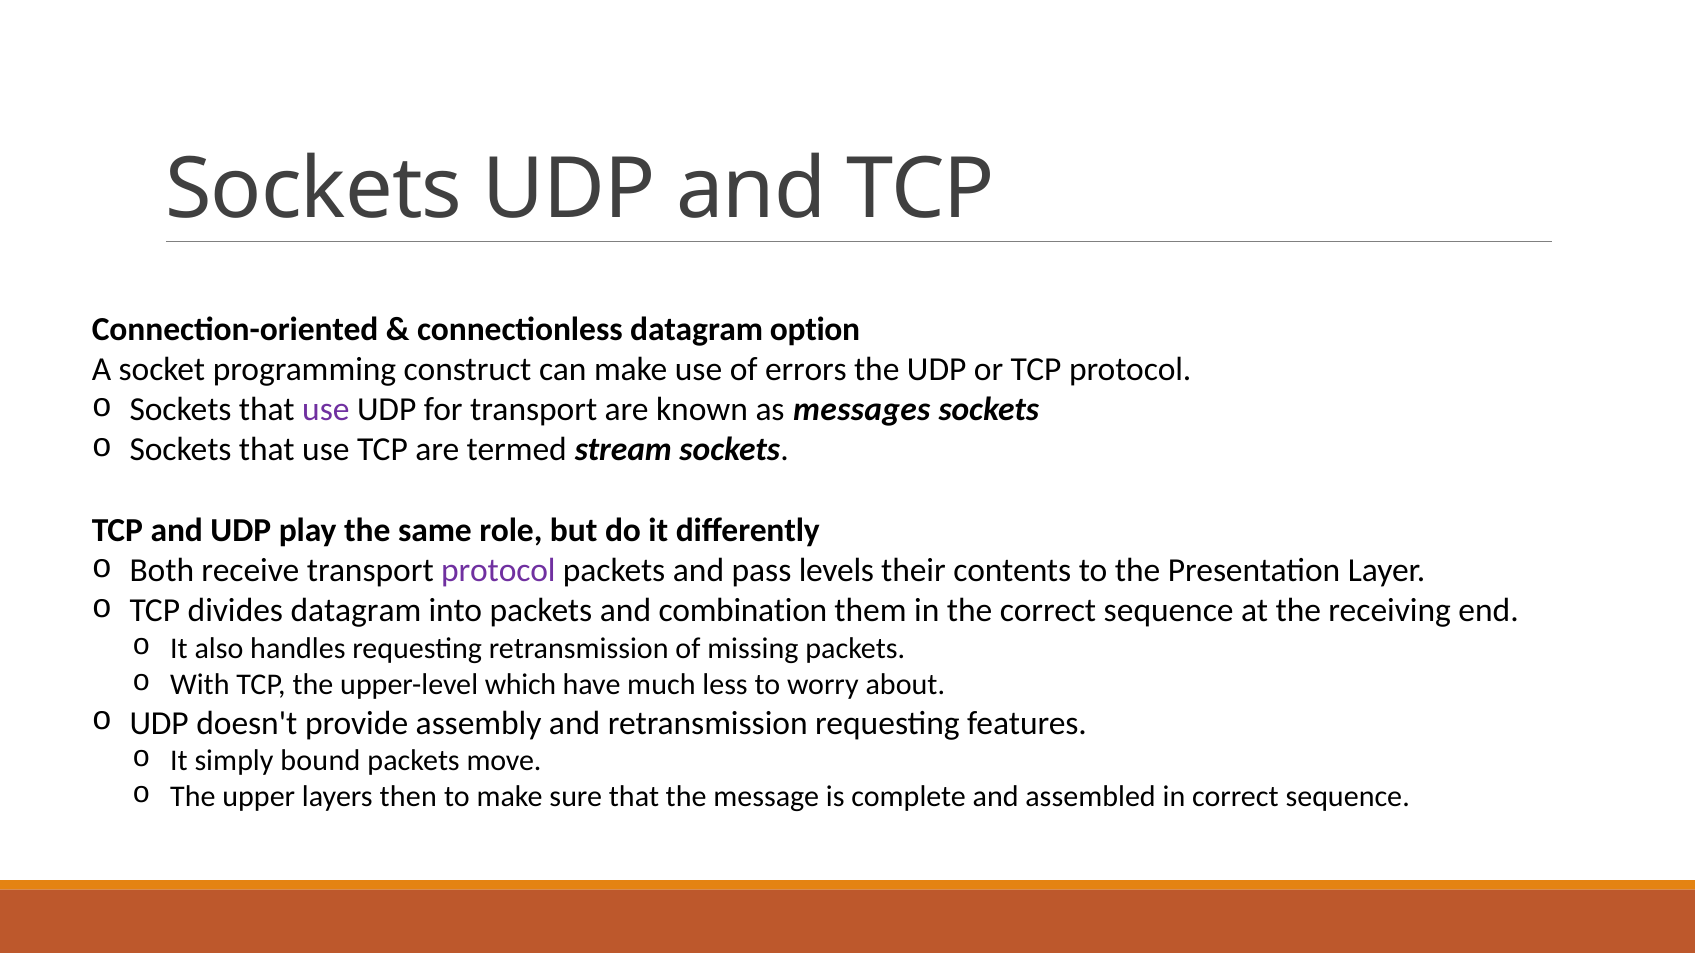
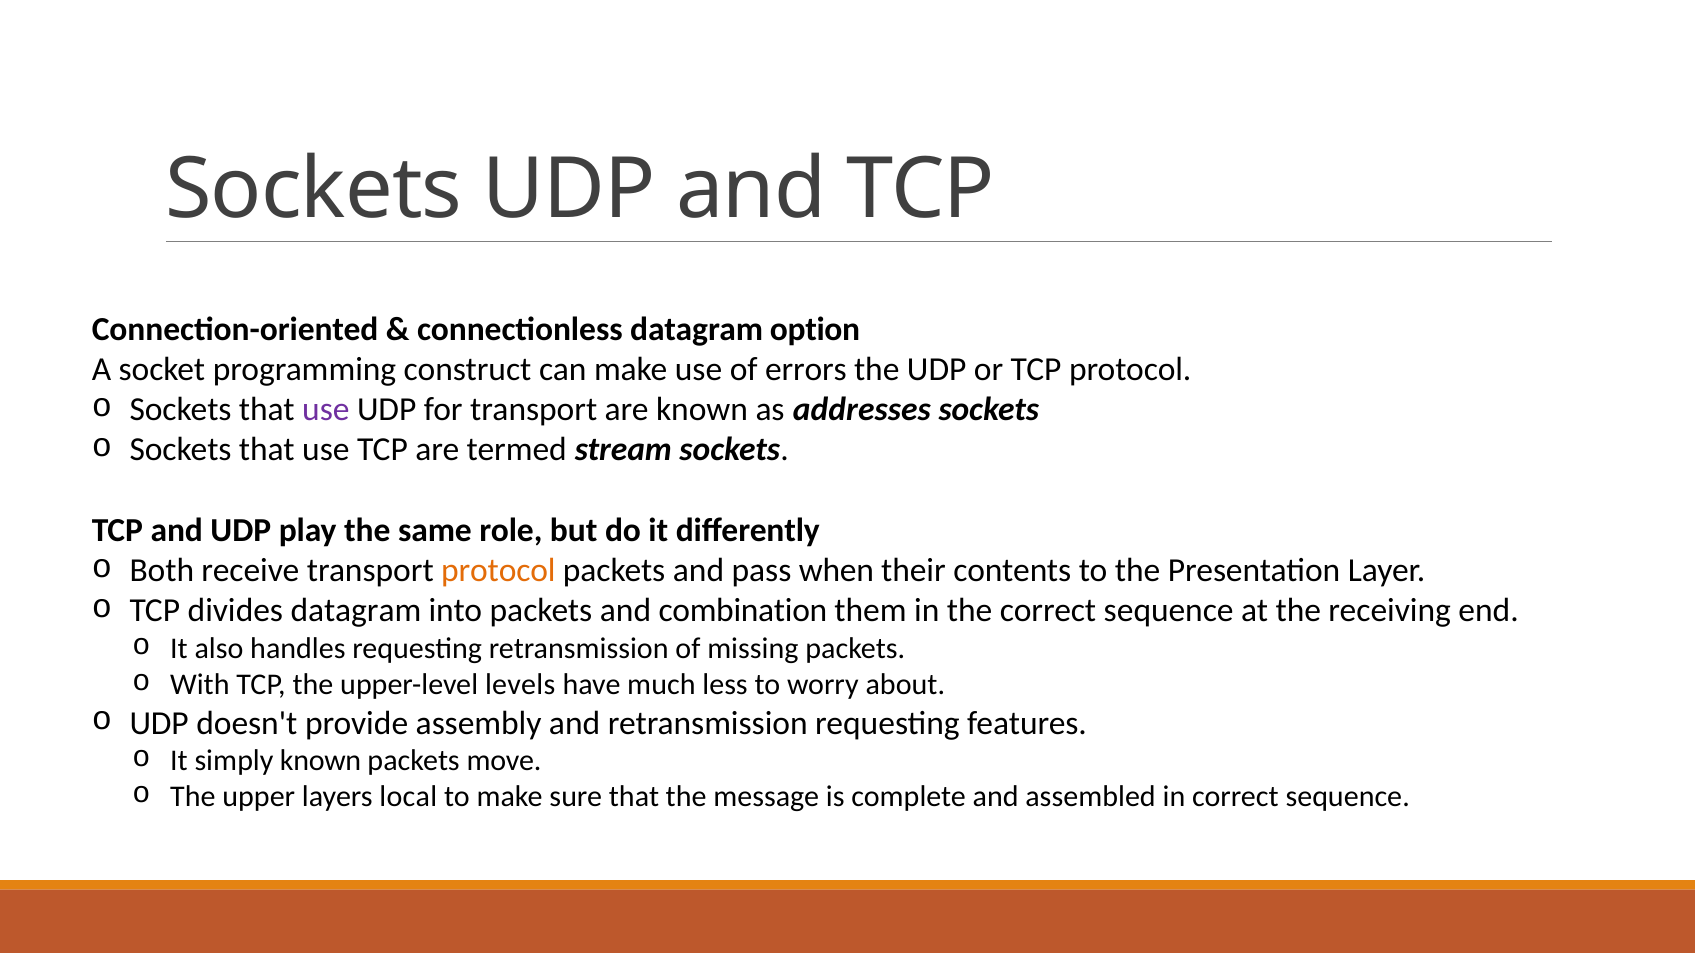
messages: messages -> addresses (862, 410)
protocol colour: purple -> orange (498, 571)
levels: levels -> when (836, 571)
which: which -> levels (520, 685)
simply bound: bound -> known (321, 761)
then: then -> local (408, 797)
